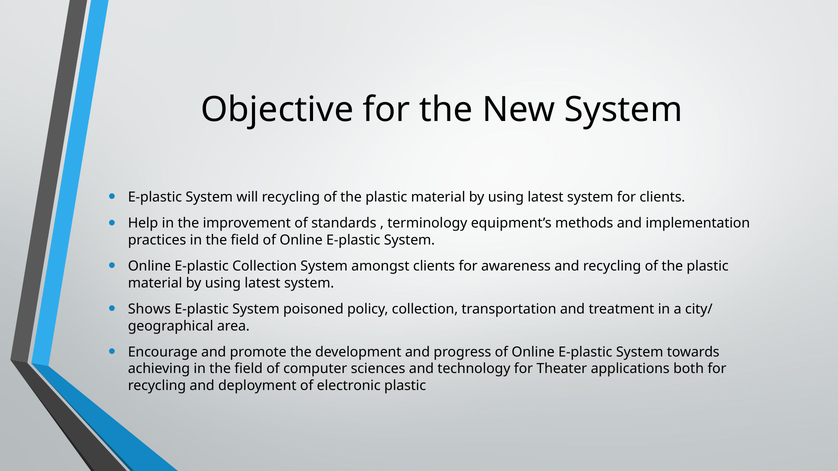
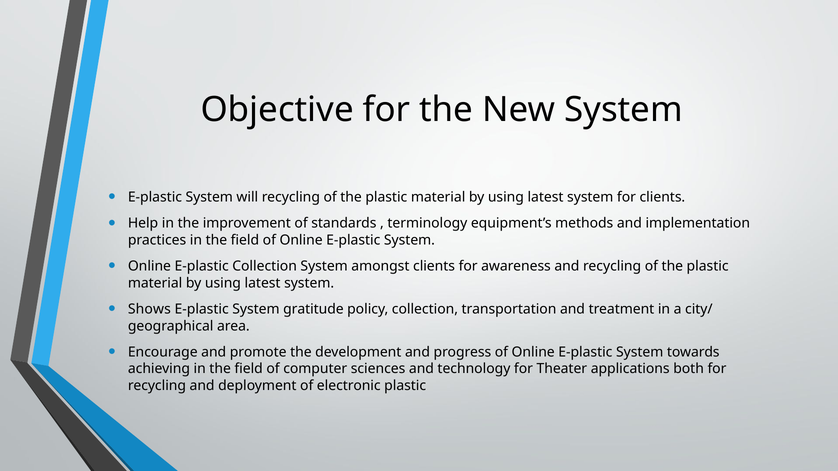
poisoned: poisoned -> gratitude (313, 309)
